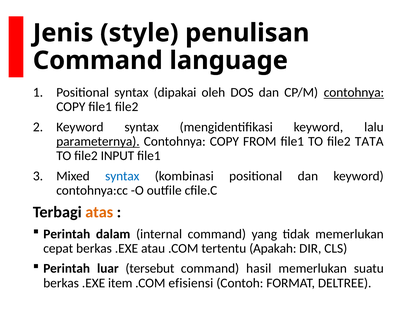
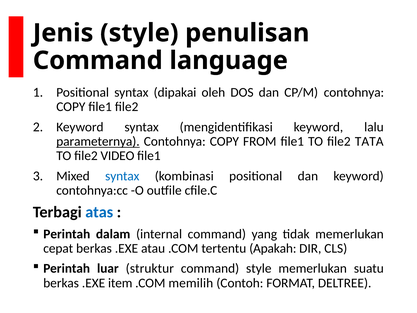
contohnya underline: present -> none (354, 92)
INPUT: INPUT -> VIDEO (117, 156)
atas colour: orange -> blue (99, 212)
tersebut: tersebut -> struktur (150, 268)
command hasil: hasil -> style (259, 268)
efisiensi: efisiensi -> memilih (191, 283)
